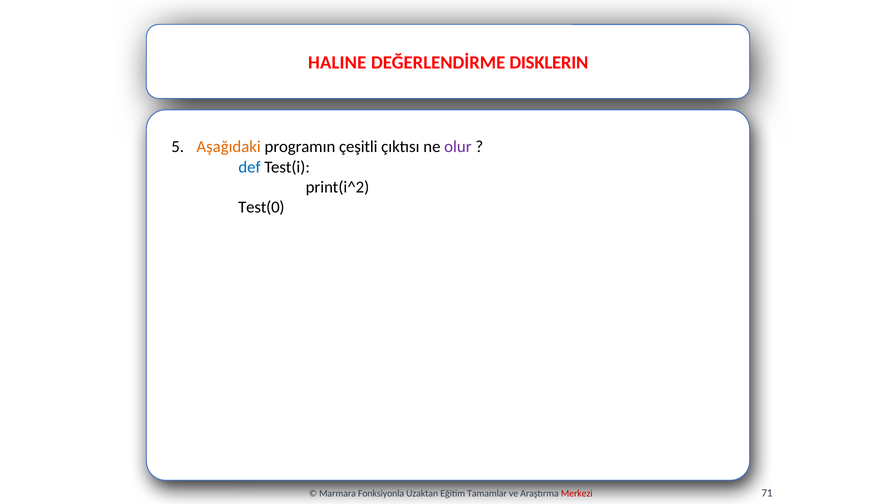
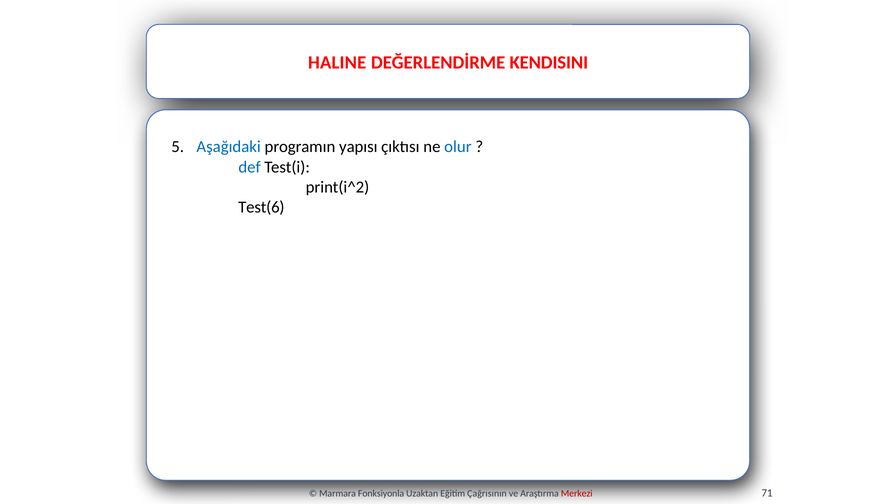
DISKLERIN: DISKLERIN -> KENDISINI (549, 63)
Aşağıdaki colour: orange -> blue (229, 147)
çeşitli: çeşitli -> yapısı (358, 147)
olur colour: purple -> blue (458, 147)
Test(0: Test(0 -> Test(6 (261, 207)
Tamamlar: Tamamlar -> Çağrısının (487, 494)
